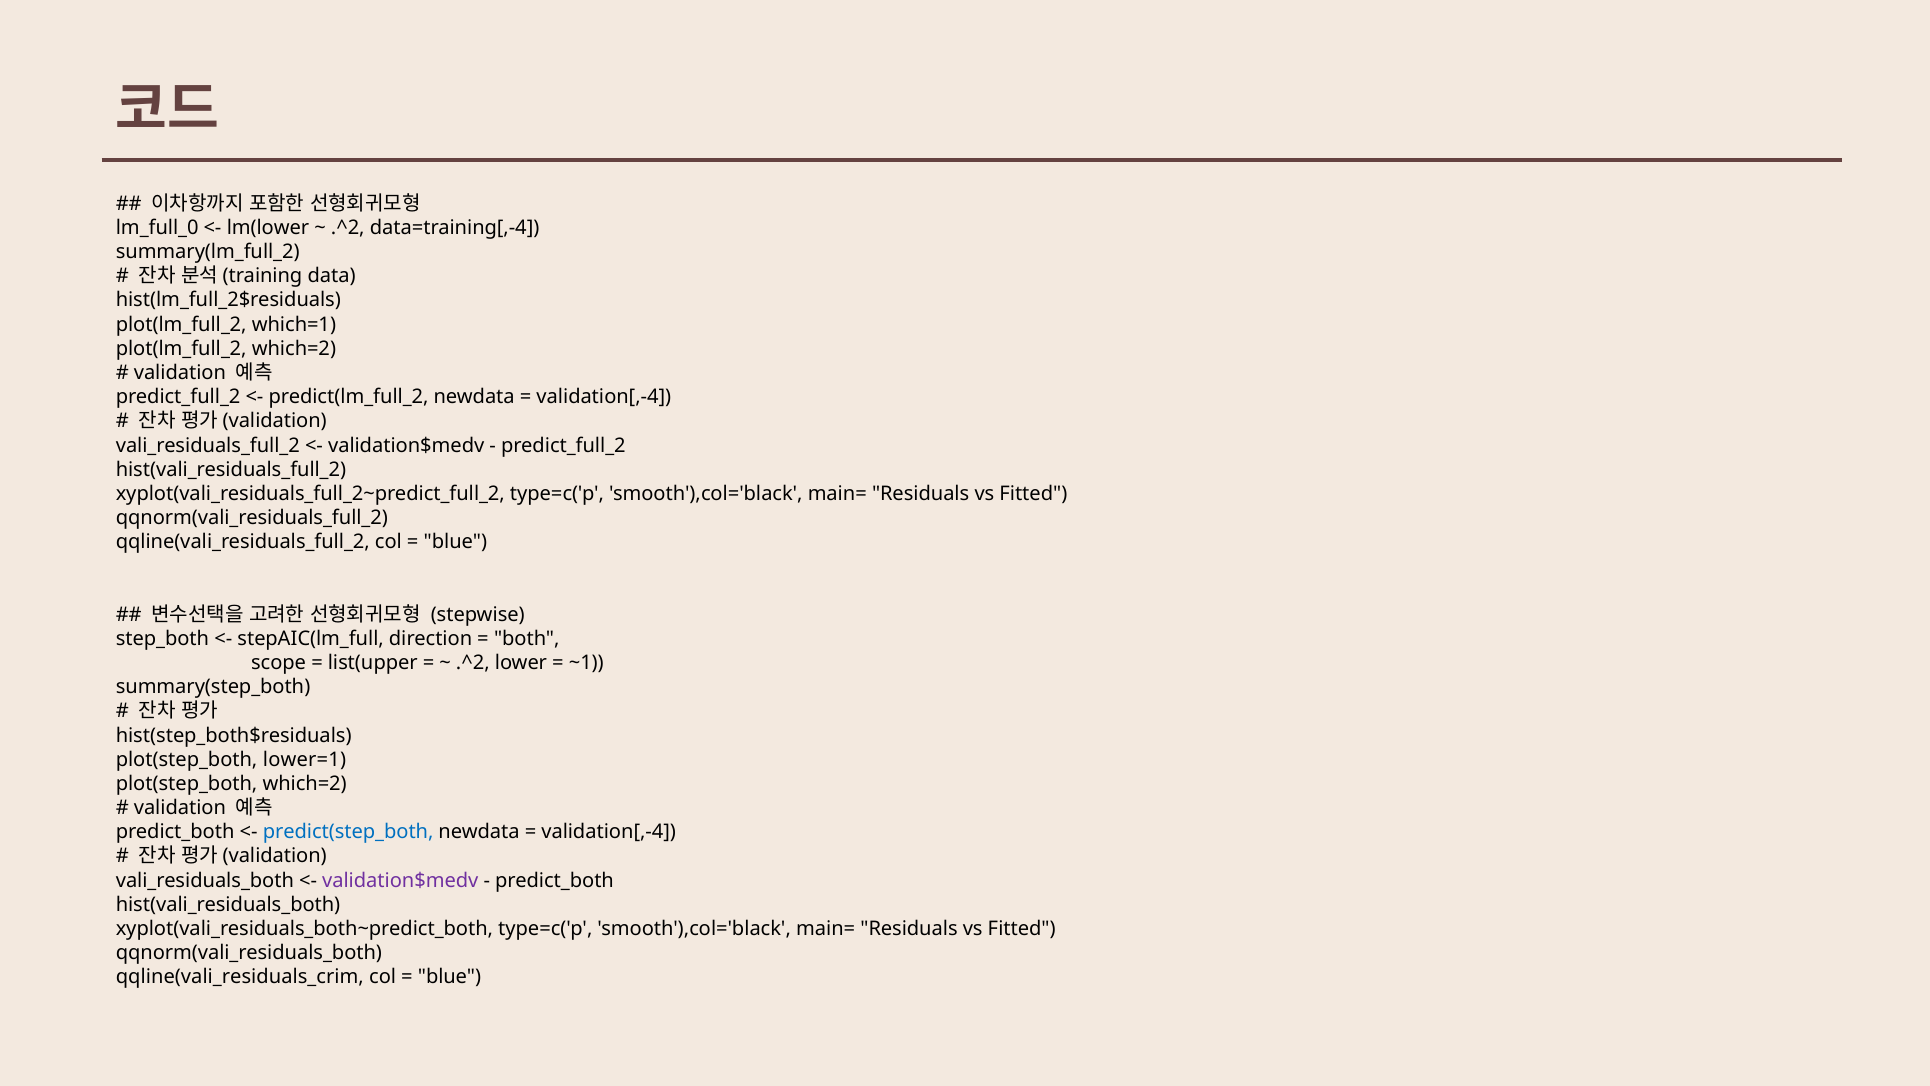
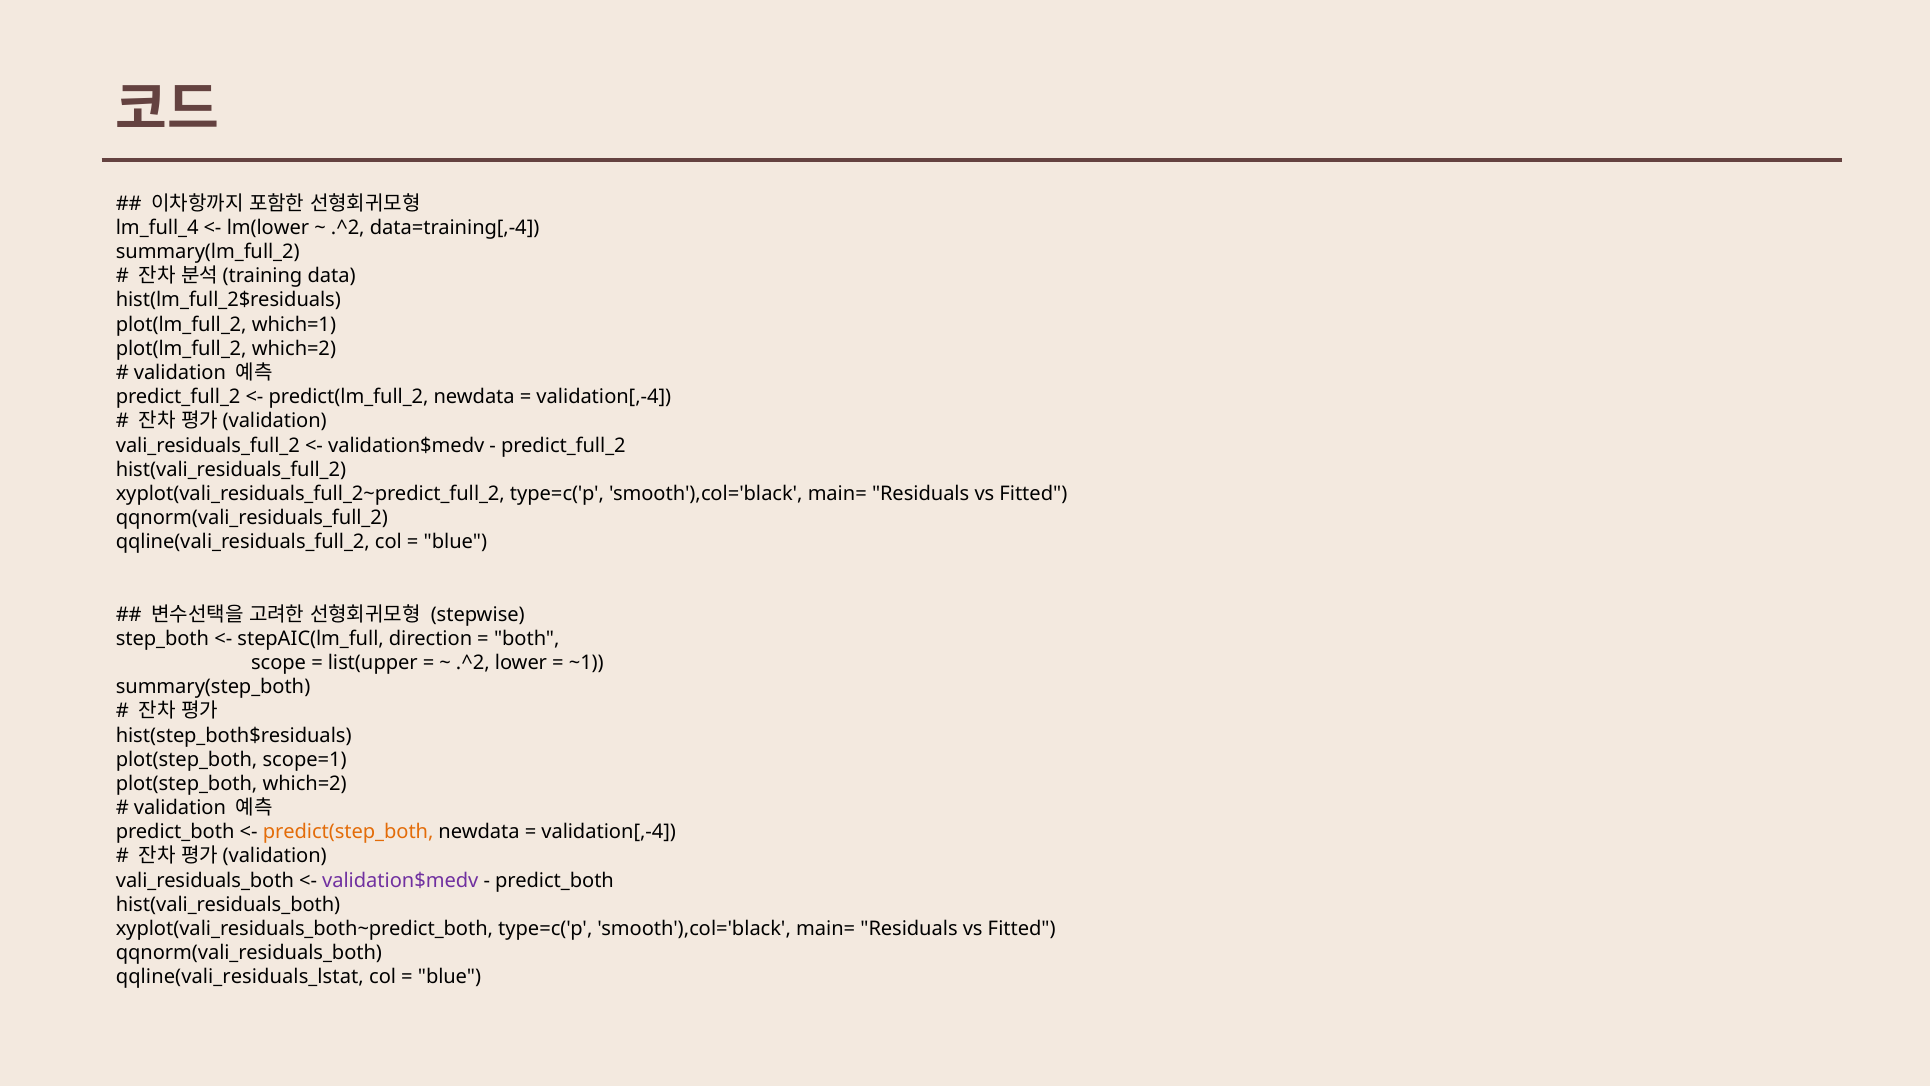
lm_full_0: lm_full_0 -> lm_full_4 (157, 228)
lower=1: lower=1 -> scope=1 (305, 759)
predict(step_both colour: blue -> orange (348, 832)
qqline(vali_residuals_crim: qqline(vali_residuals_crim -> qqline(vali_residuals_lstat (240, 977)
